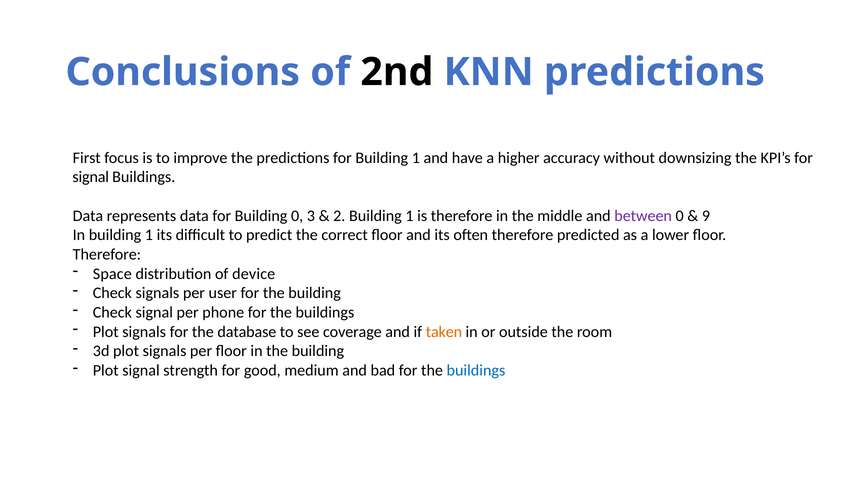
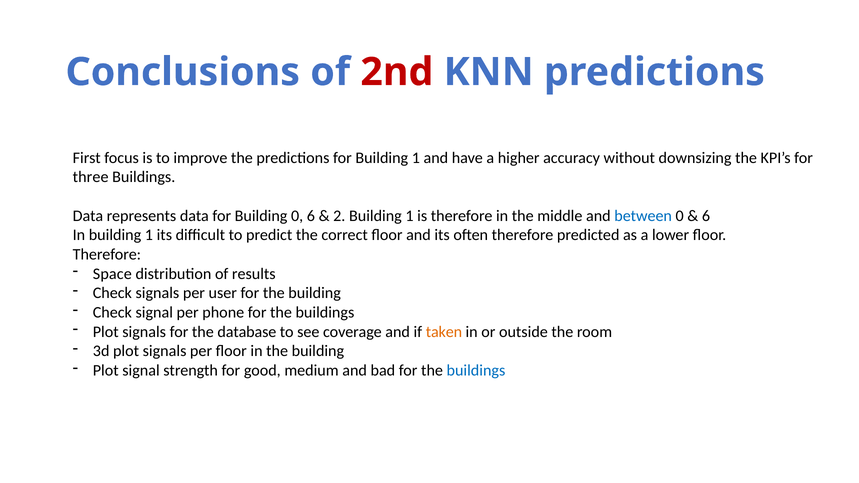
2nd colour: black -> red (397, 72)
signal: signal -> three (91, 177)
0 3: 3 -> 6 (311, 216)
between colour: purple -> blue (643, 216)
9: 9 -> 6 (706, 216)
device: device -> results (254, 274)
